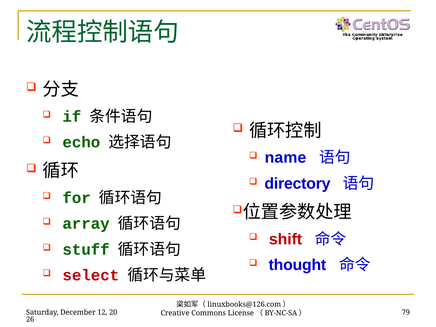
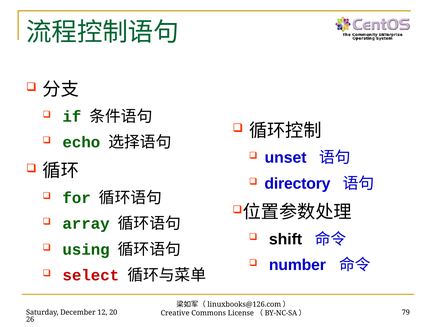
name: name -> unset (286, 158)
shift colour: red -> black (286, 239)
stuff: stuff -> using (86, 250)
thought: thought -> number (297, 265)
